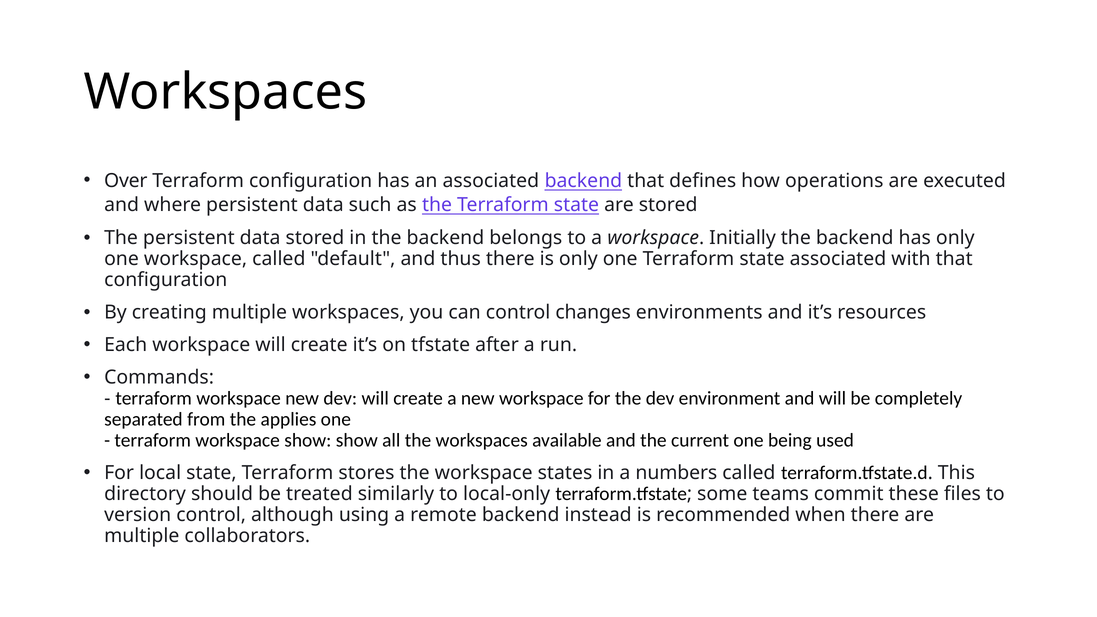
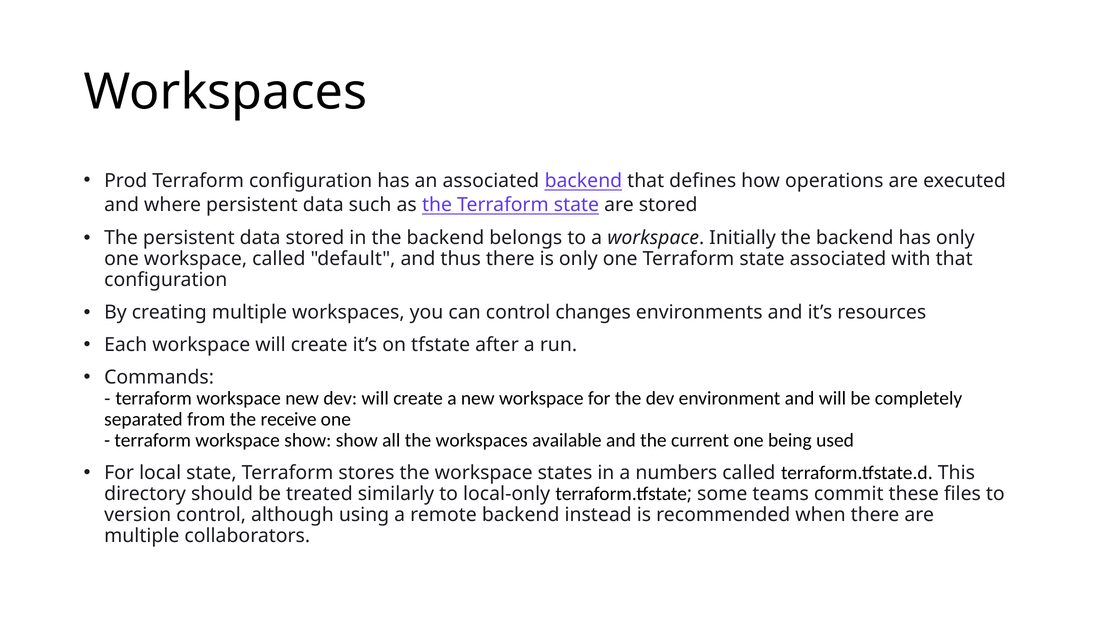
Over: Over -> Prod (126, 181)
applies: applies -> receive (289, 419)
